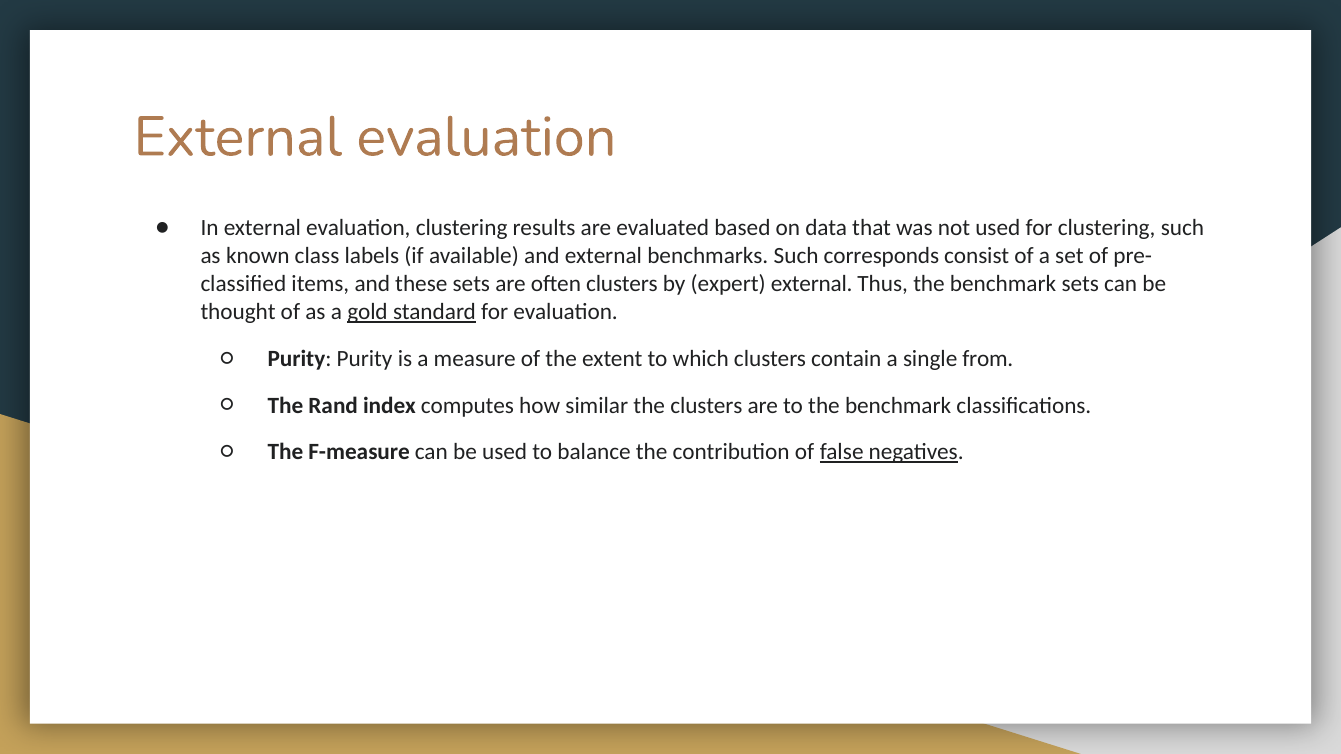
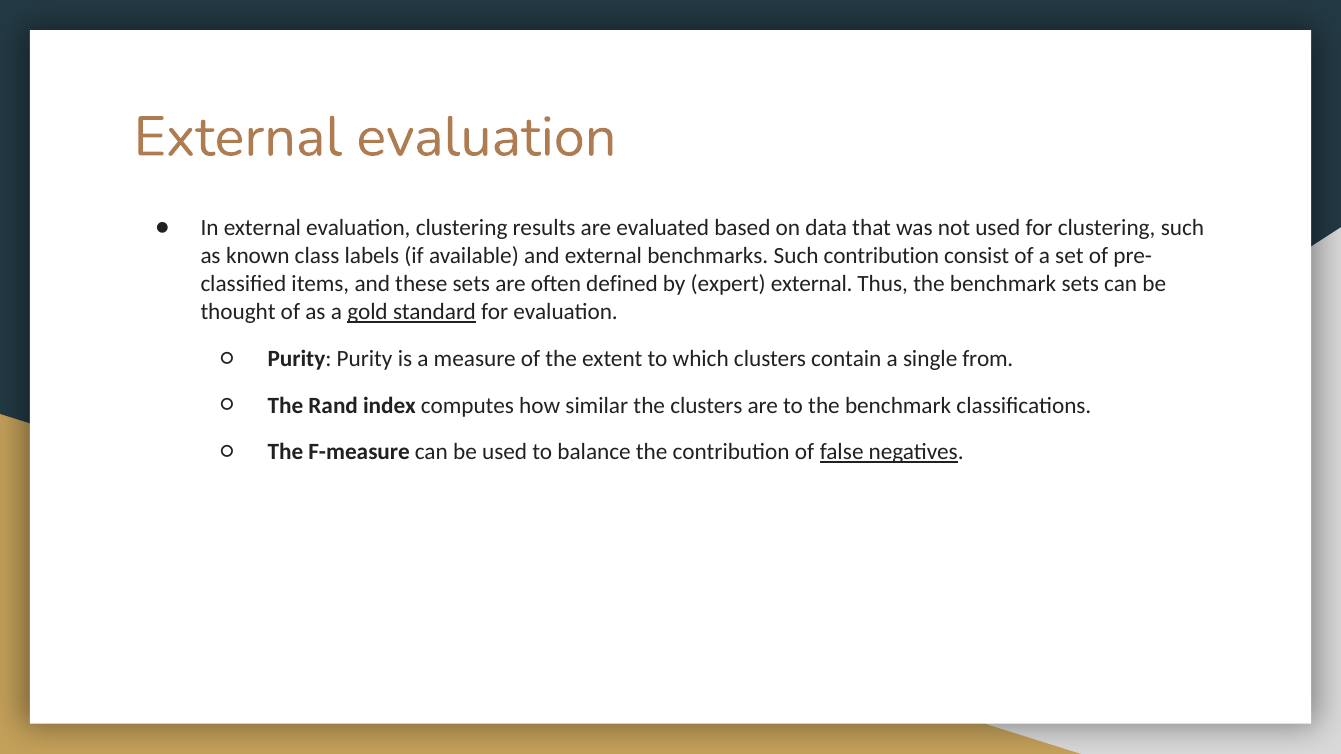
Such corresponds: corresponds -> contribution (881, 256)
often clusters: clusters -> defined (622, 284)
